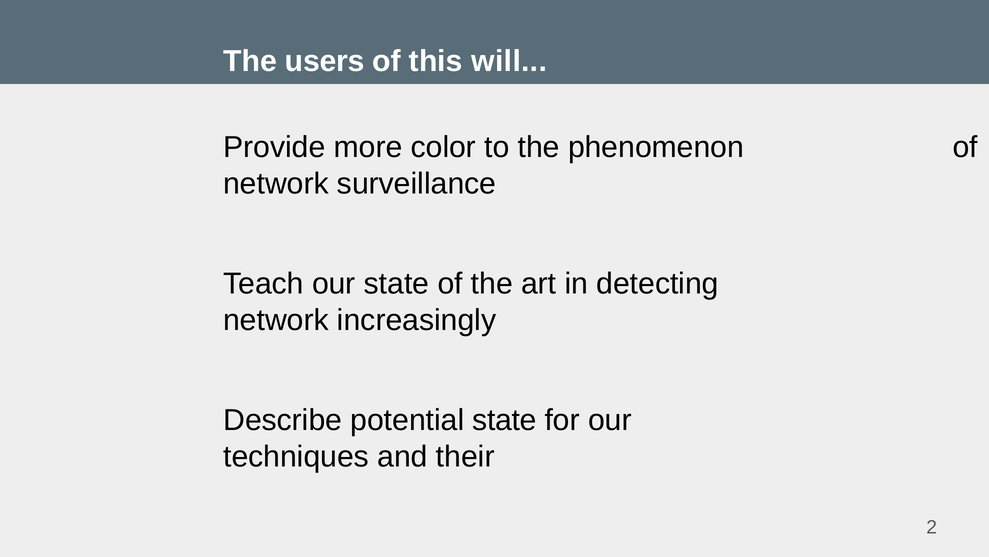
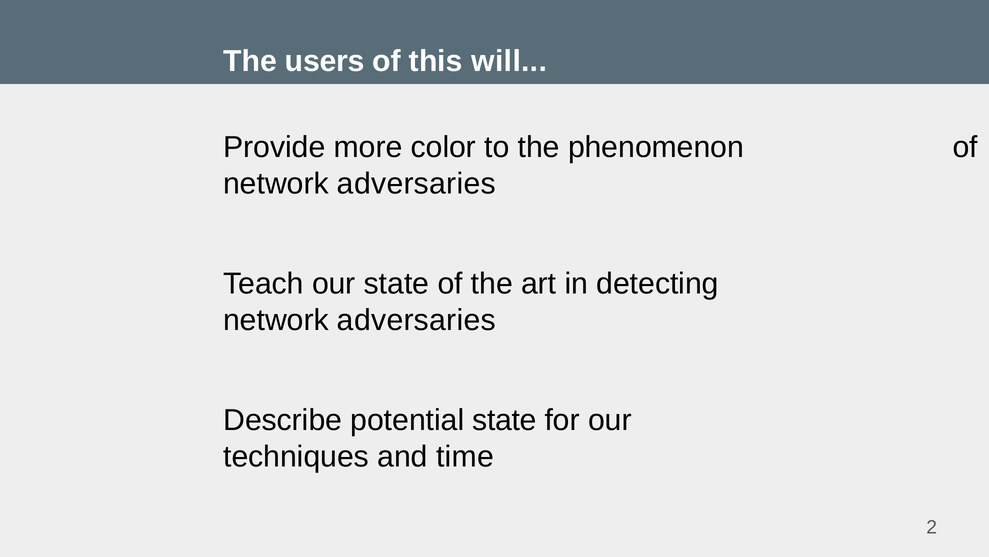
surveillance: surveillance -> adversaries (416, 184)
increasingly: increasingly -> adversaries (416, 320)
their: their -> time (465, 456)
